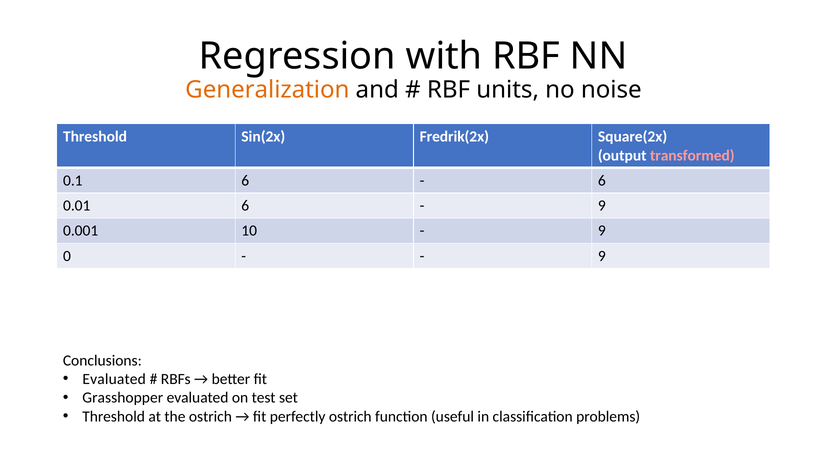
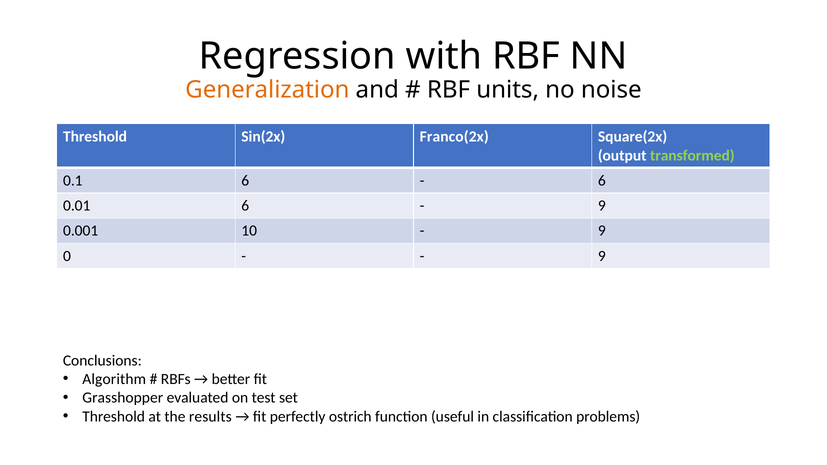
Fredrik(2x: Fredrik(2x -> Franco(2x (454, 137)
transformed colour: pink -> light green (692, 156)
Evaluated: Evaluated -> Algorithm (114, 379)
the ostrich: ostrich -> results (210, 417)
